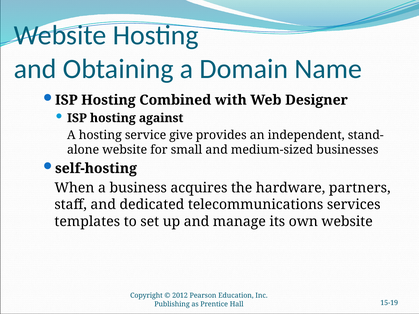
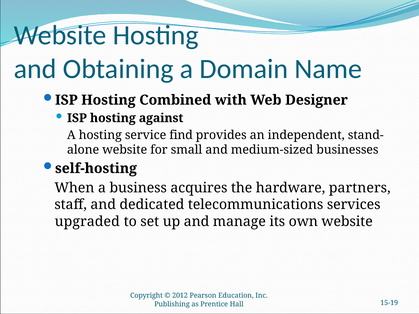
give: give -> find (181, 135)
templates: templates -> upgraded (87, 222)
